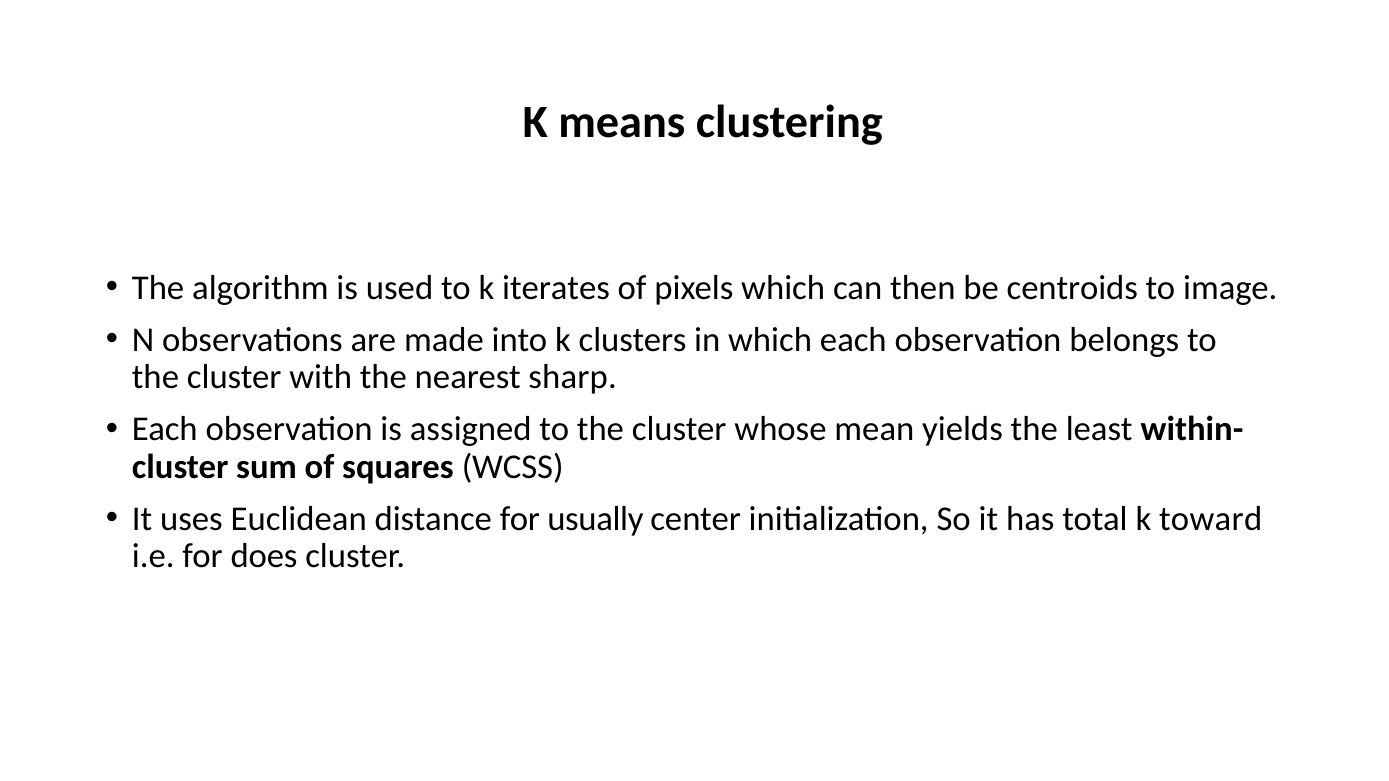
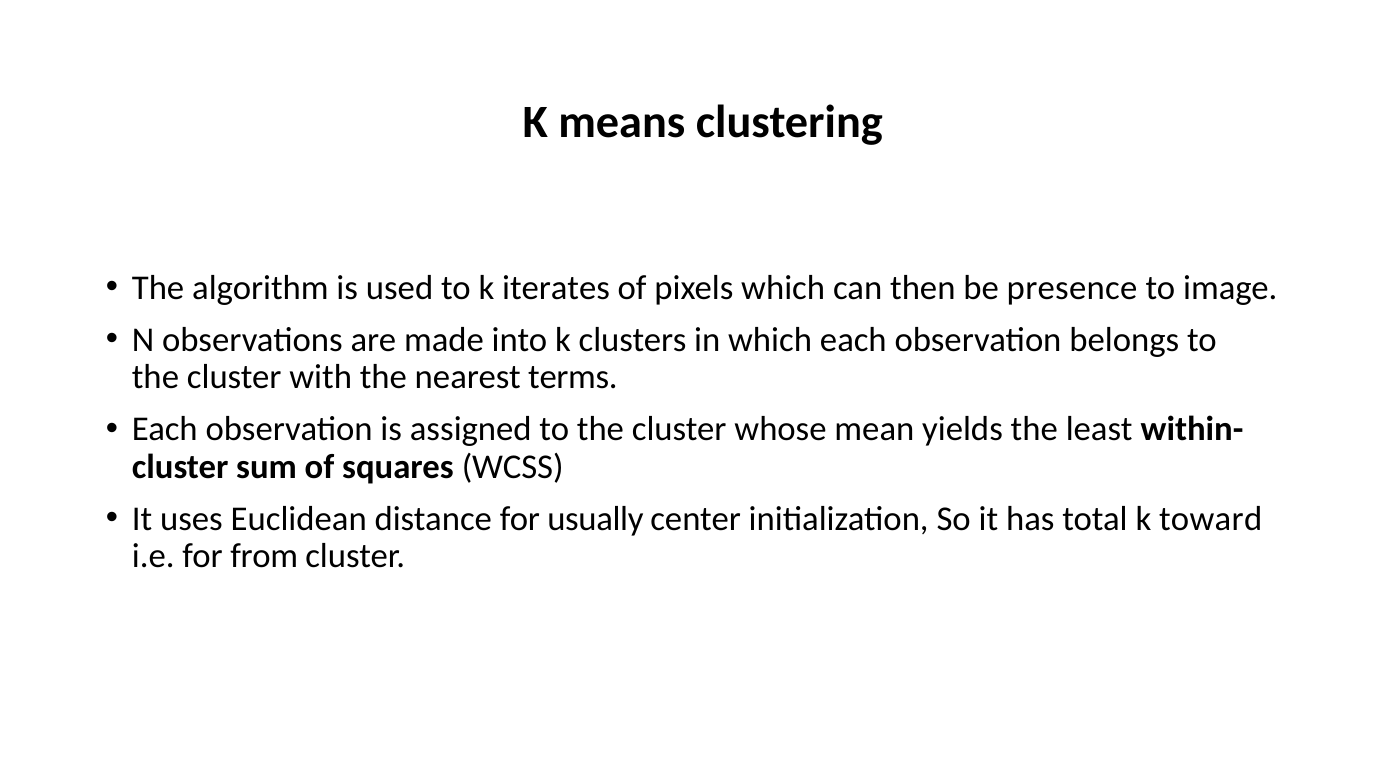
centroids: centroids -> presence (1072, 288)
sharp: sharp -> terms (573, 377)
does: does -> from (264, 556)
